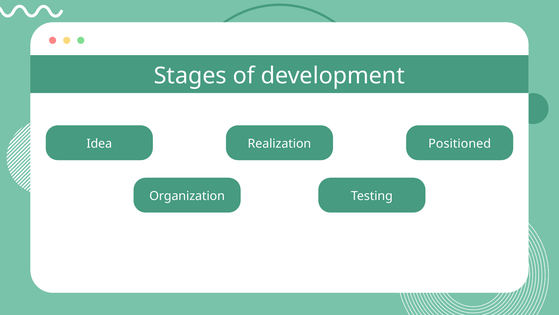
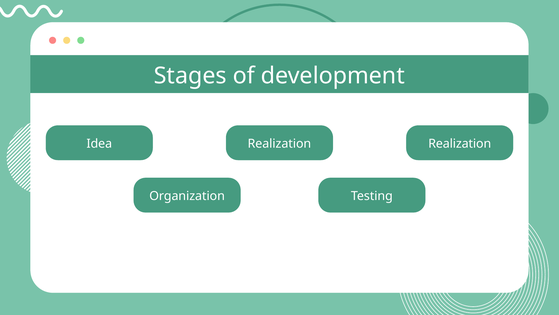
Positioned: Positioned -> Realization (460, 143)
